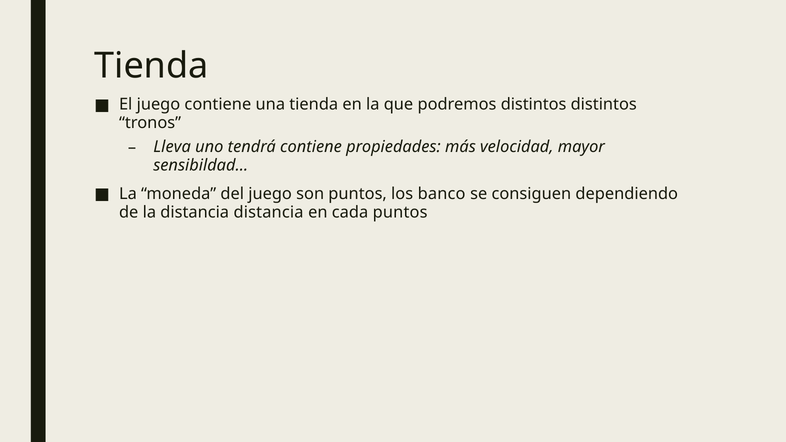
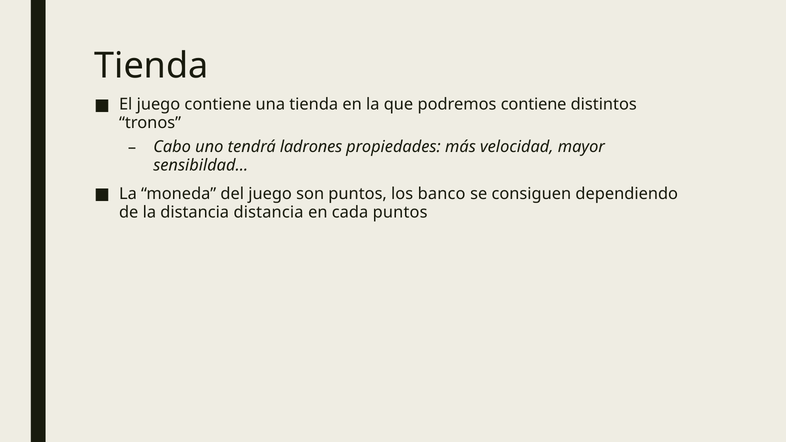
podremos distintos: distintos -> contiene (534, 104)
Lleva: Lleva -> Cabo (172, 147)
tendrá contiene: contiene -> ladrones (311, 147)
